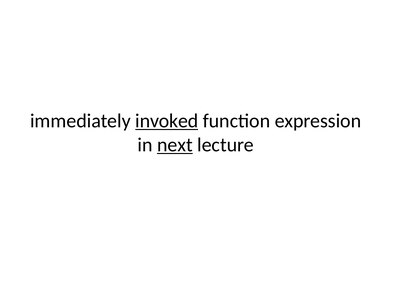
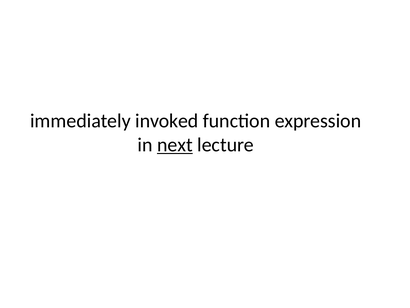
invoked underline: present -> none (167, 121)
